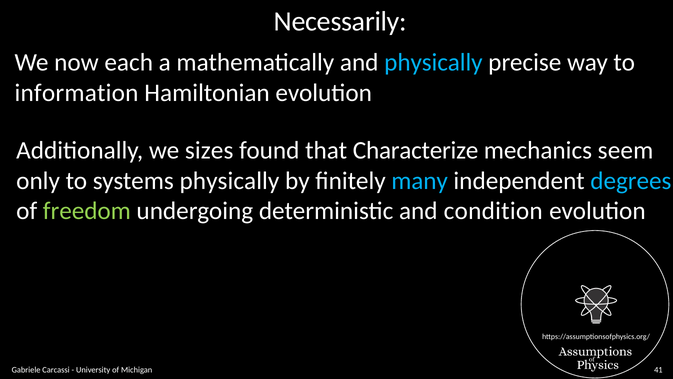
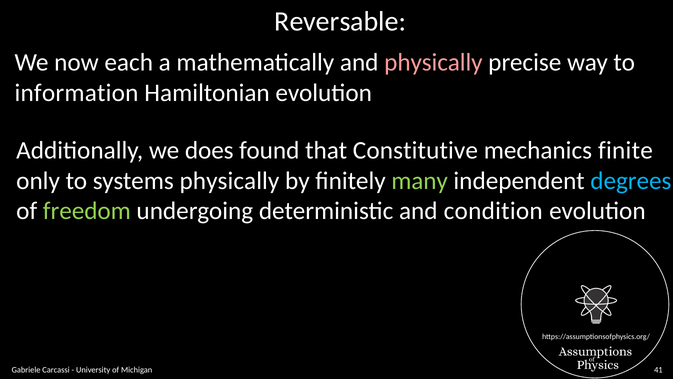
Necessarily: Necessarily -> Reversable (340, 21)
physically colour: light blue -> pink (433, 62)
sizes: sizes -> does (209, 150)
Characterize: Characterize -> Constitutive (415, 150)
seem: seem -> finite (625, 150)
many colour: light blue -> light green (420, 180)
